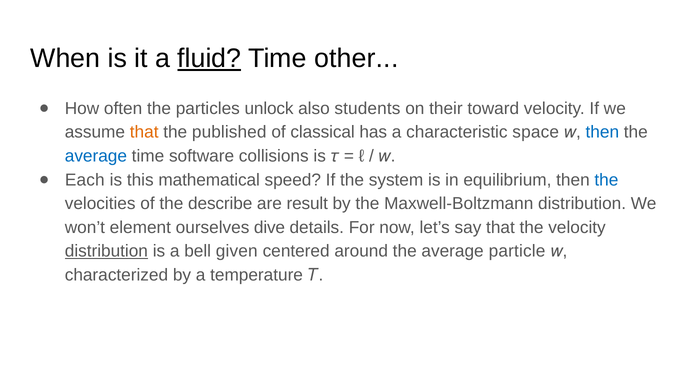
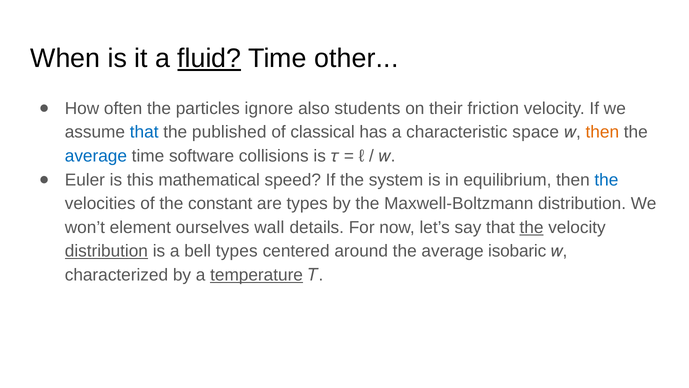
unlock: unlock -> ignore (269, 108)
toward: toward -> friction (493, 108)
that colour: orange -> blue (144, 132)
then colour: blue -> orange (602, 132)
Each: Each -> Euler (85, 180)
describe: describe -> constant (220, 203)
are result: result -> types (307, 203)
dive: dive -> wall (269, 227)
the underline: none -> present (532, 227)
bell given: given -> types (237, 251)
particle: particle -> isobaric (517, 251)
temperature underline: none -> present (257, 275)
